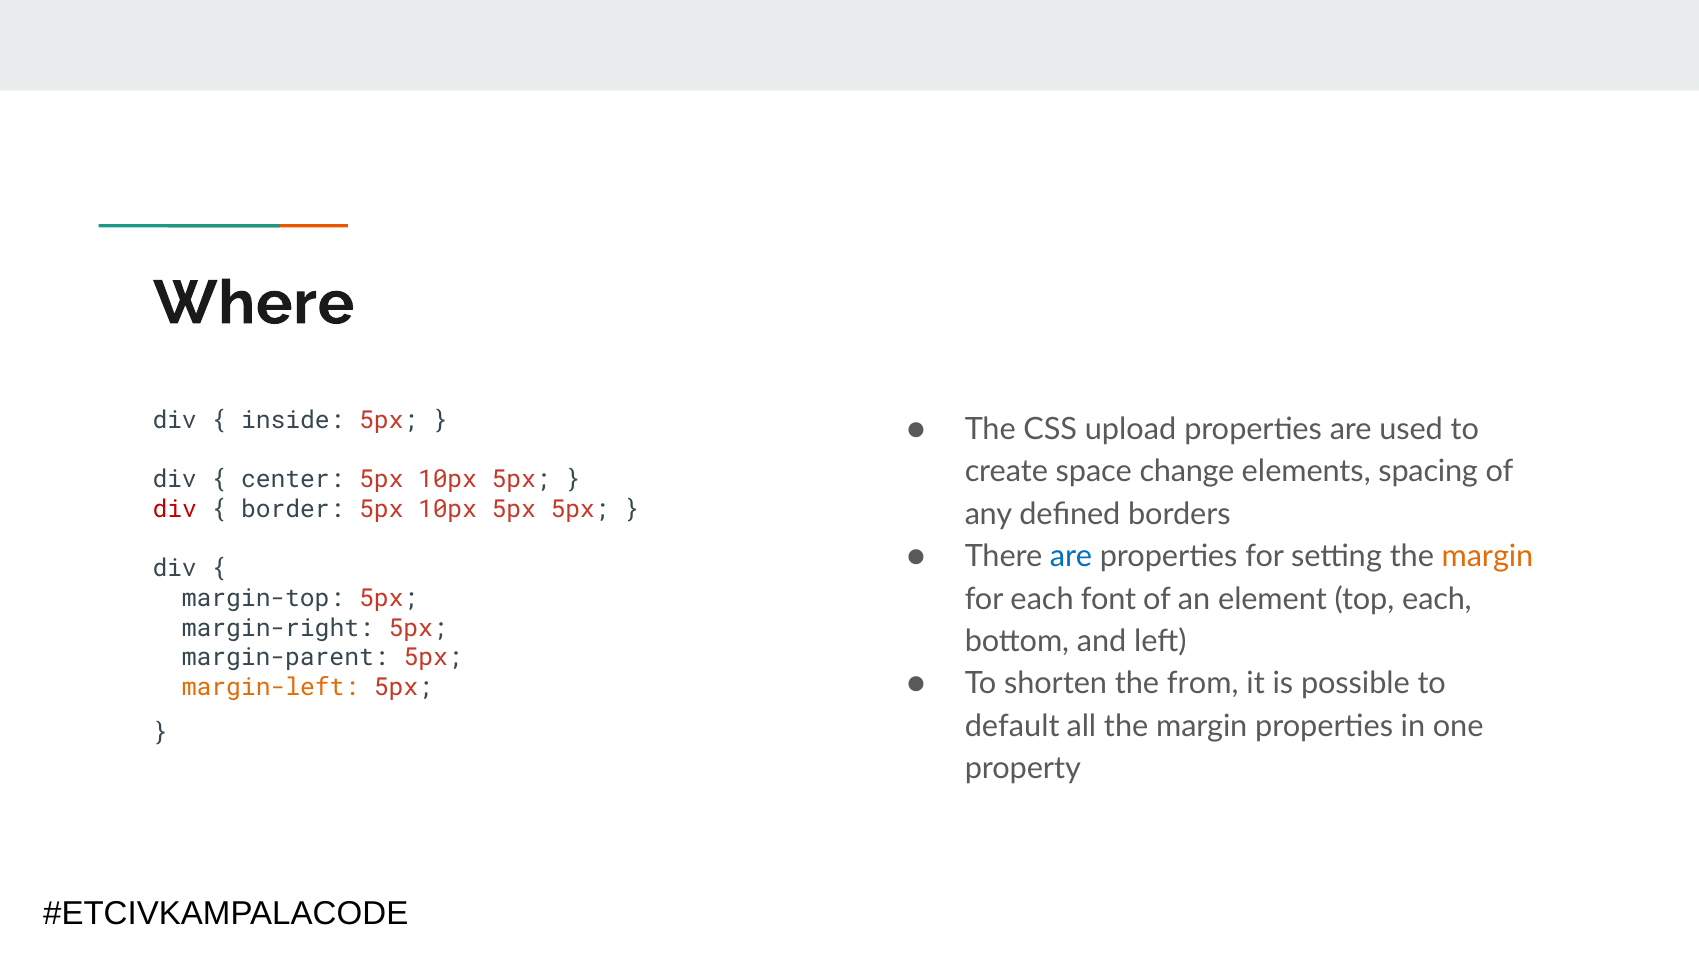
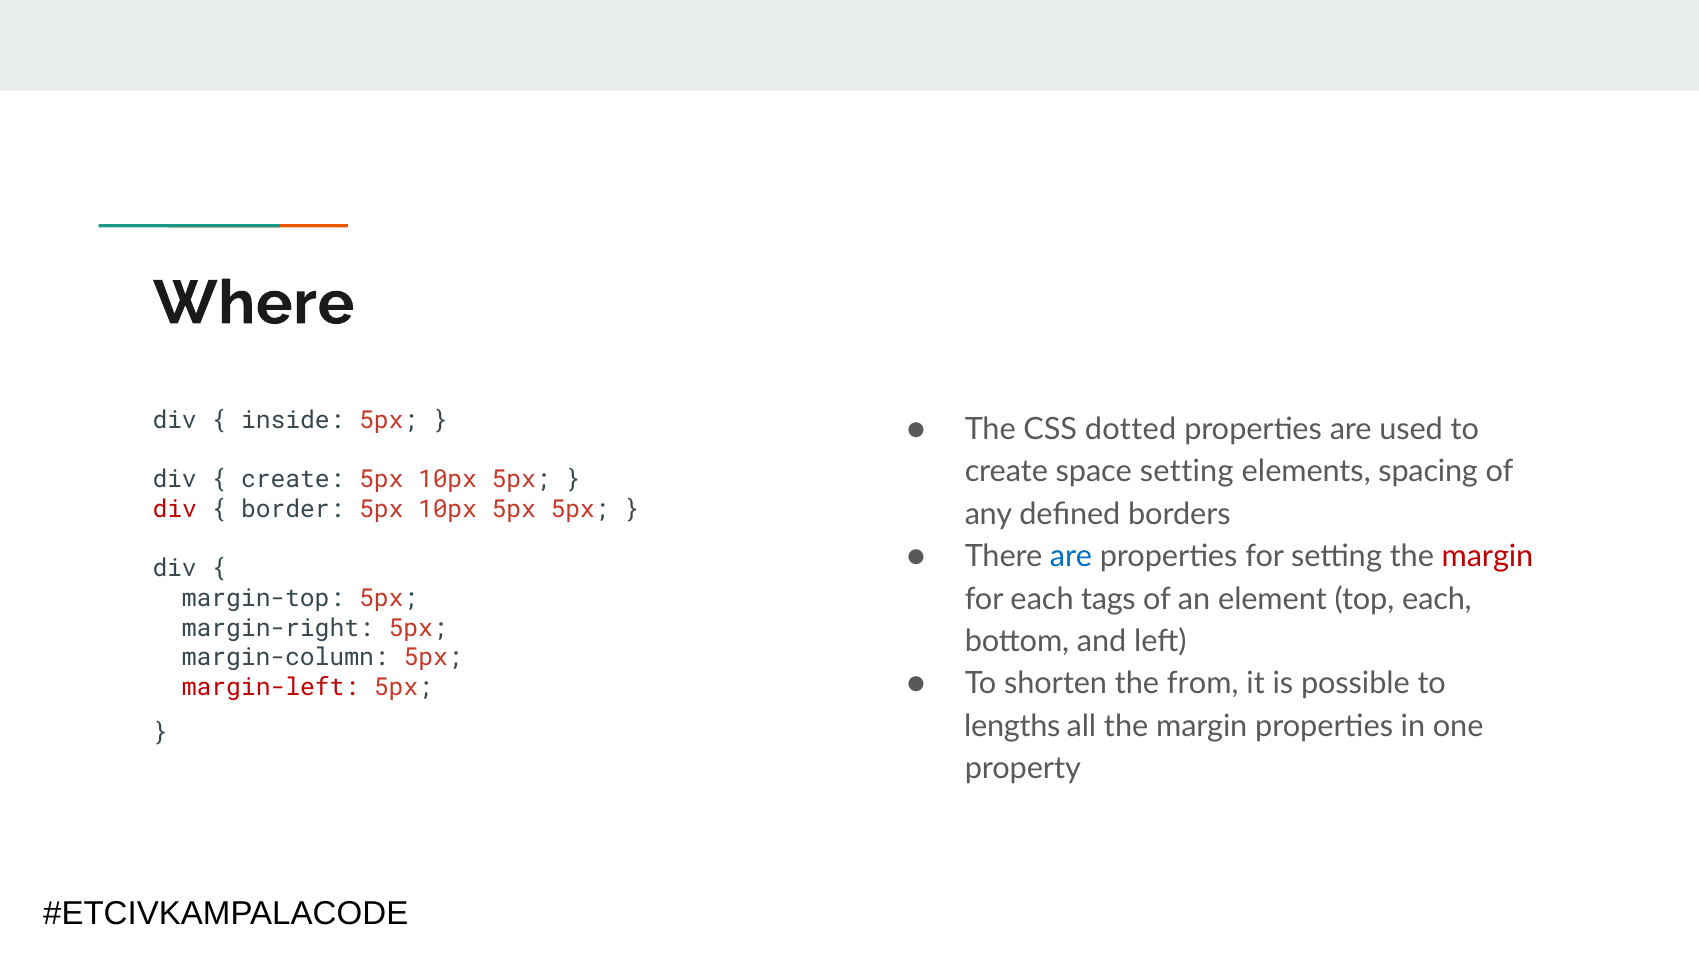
upload: upload -> dotted (1131, 429)
space change: change -> setting (1187, 472)
center: center -> create (293, 479)
margin colour: orange -> red (1488, 556)
font: font -> tags (1108, 599)
margin-parent: margin-parent -> margin-column (285, 657)
margin-left colour: orange -> red (271, 687)
default: default -> lengths (1012, 726)
